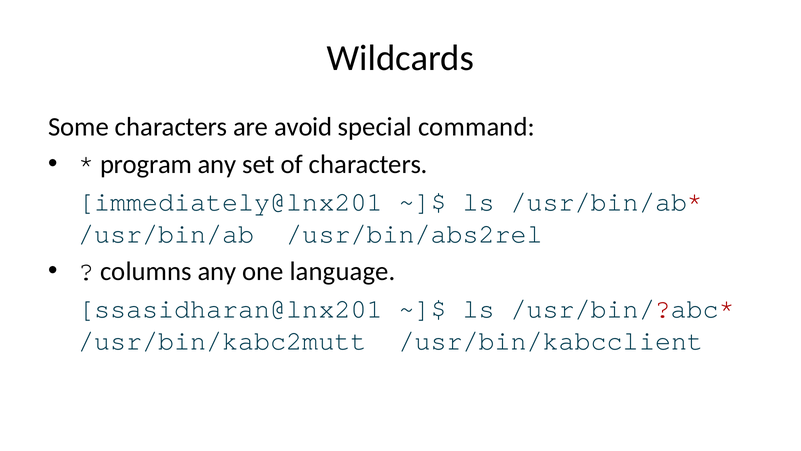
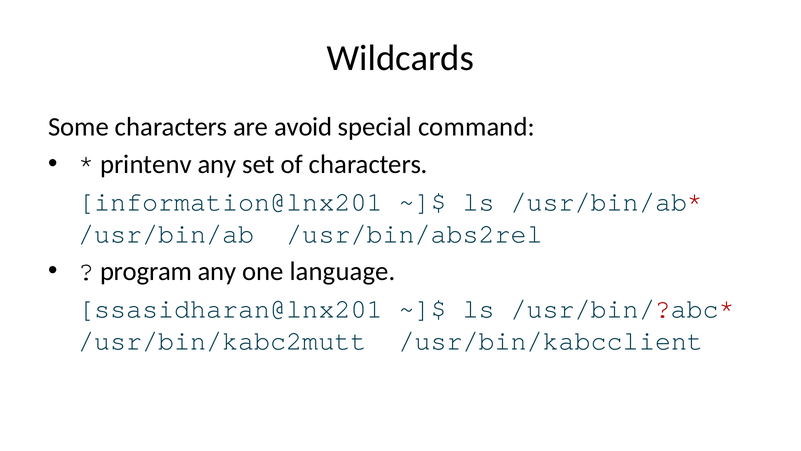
program: program -> printenv (146, 164)
immediately@lnx201: immediately@lnx201 -> information@lnx201 (230, 202)
columns: columns -> program (146, 271)
